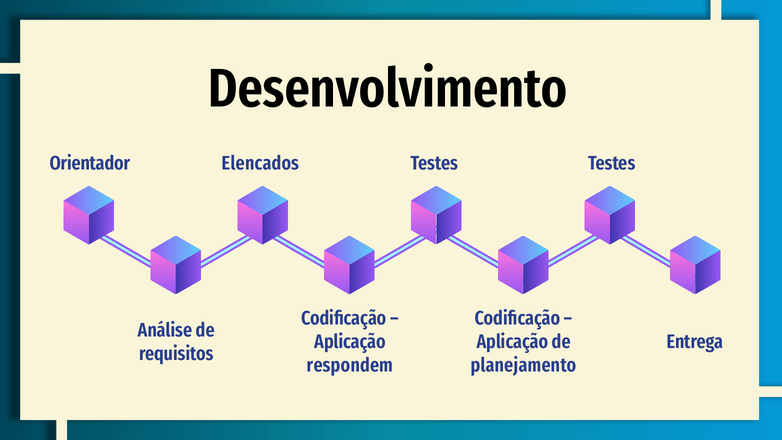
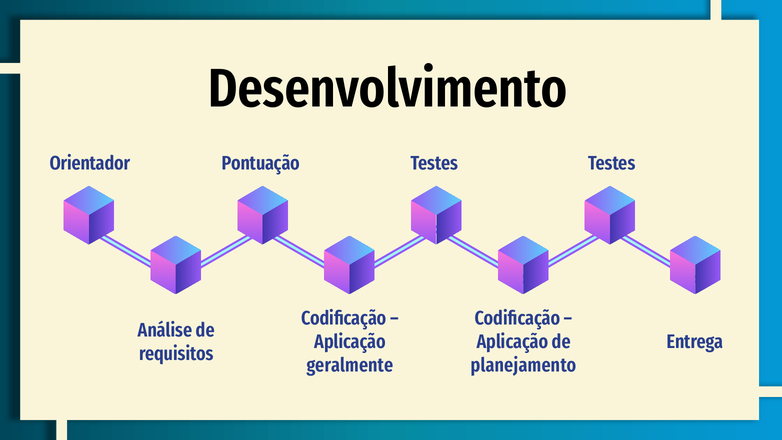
Elencados: Elencados -> Pontuação (261, 163)
respondem: respondem -> geralmente (350, 365)
